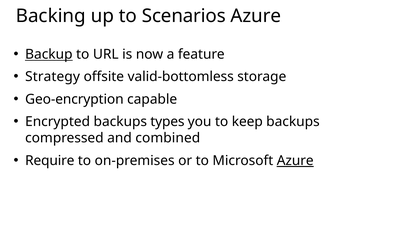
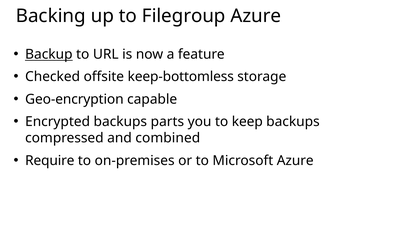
Scenarios: Scenarios -> Filegroup (184, 16)
Strategy: Strategy -> Checked (53, 77)
valid-bottomless: valid-bottomless -> keep-bottomless (181, 77)
types: types -> parts (167, 122)
Azure underline: present -> none (295, 161)
